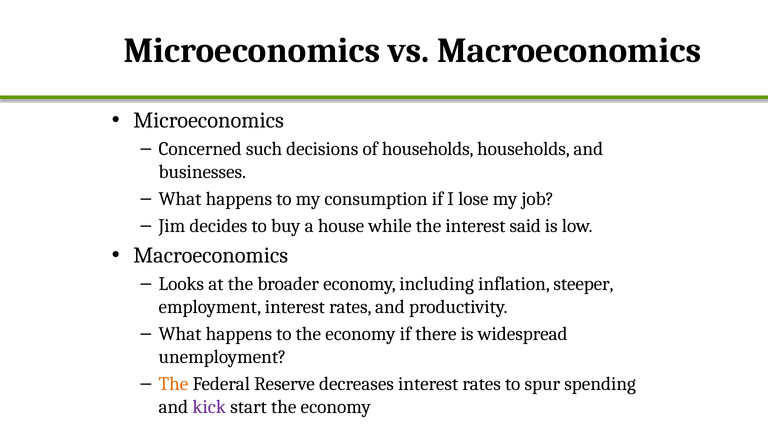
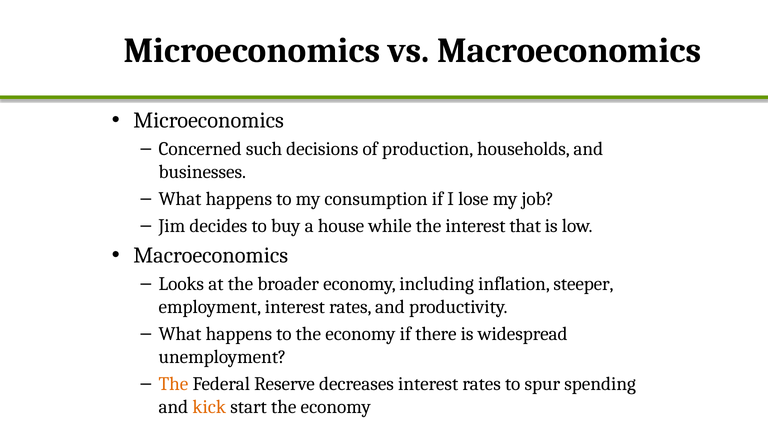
of households: households -> production (428, 149)
said: said -> that (525, 226)
kick colour: purple -> orange (209, 407)
